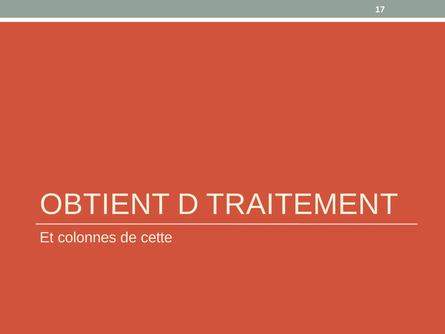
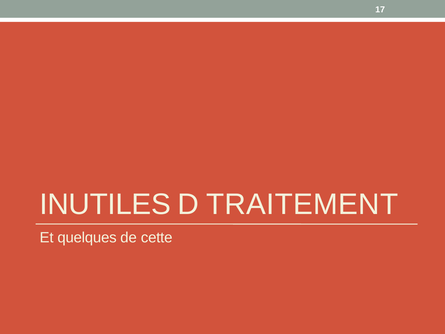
OBTIENT: OBTIENT -> INUTILES (105, 204)
colonnes: colonnes -> quelques (87, 237)
